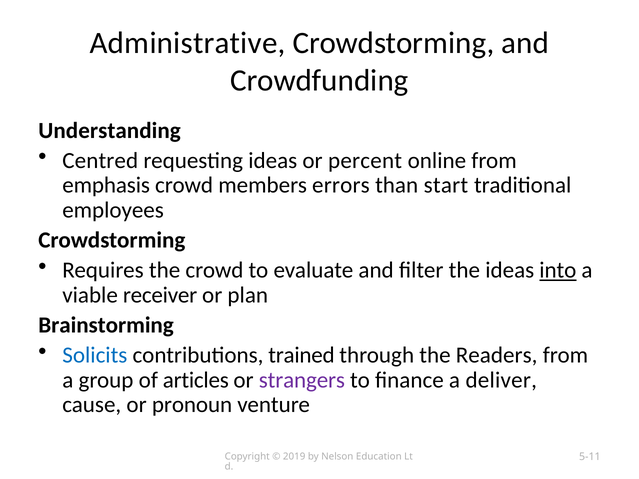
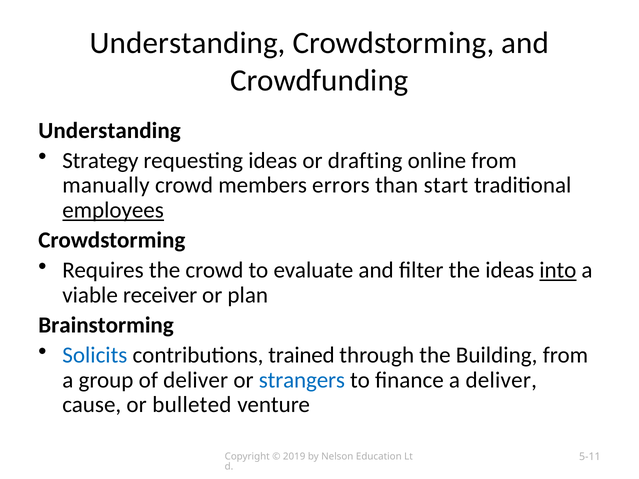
Administrative: Administrative -> Understanding (188, 43)
Centred: Centred -> Strategy (100, 160)
percent: percent -> drafting (365, 160)
emphasis: emphasis -> manually (106, 185)
employees underline: none -> present (113, 210)
Readers: Readers -> Building (497, 355)
of articles: articles -> deliver (196, 380)
strangers colour: purple -> blue (302, 380)
pronoun: pronoun -> bulleted (192, 405)
